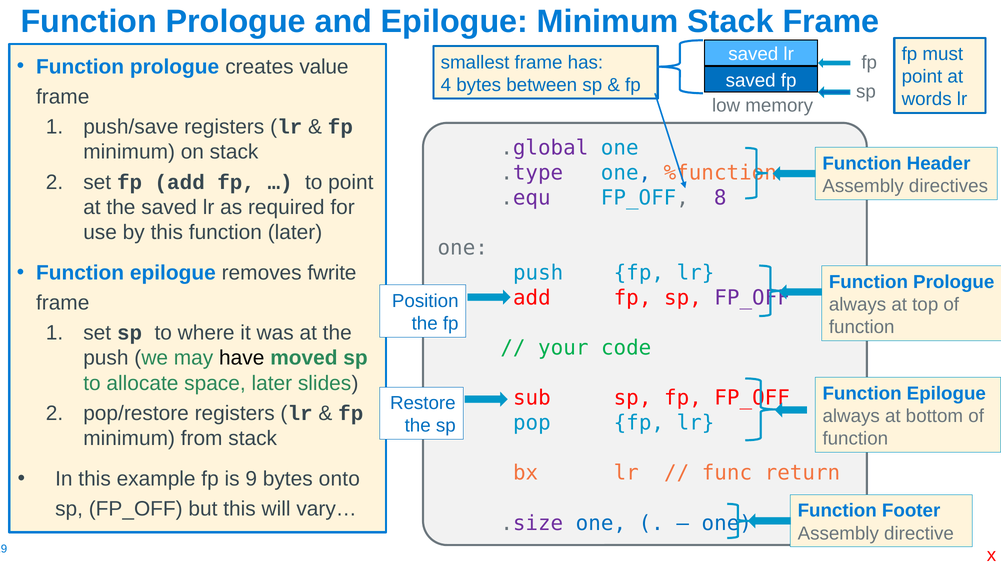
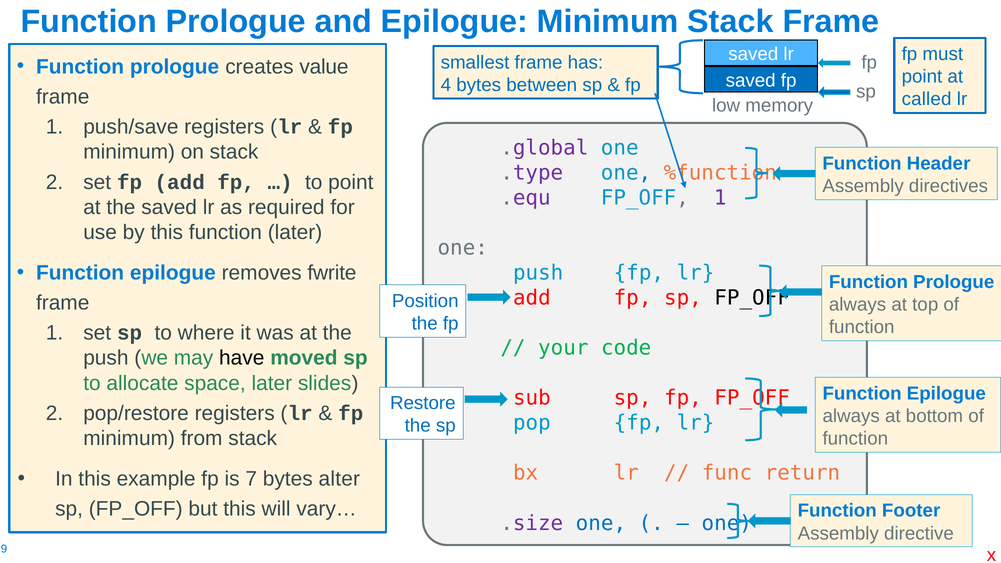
words: words -> called (927, 99)
FP_OFF 8: 8 -> 1 (720, 198)
FP_OFF colour: purple -> black (752, 298)
9: 9 -> 7 (251, 479)
onto: onto -> alter (339, 479)
